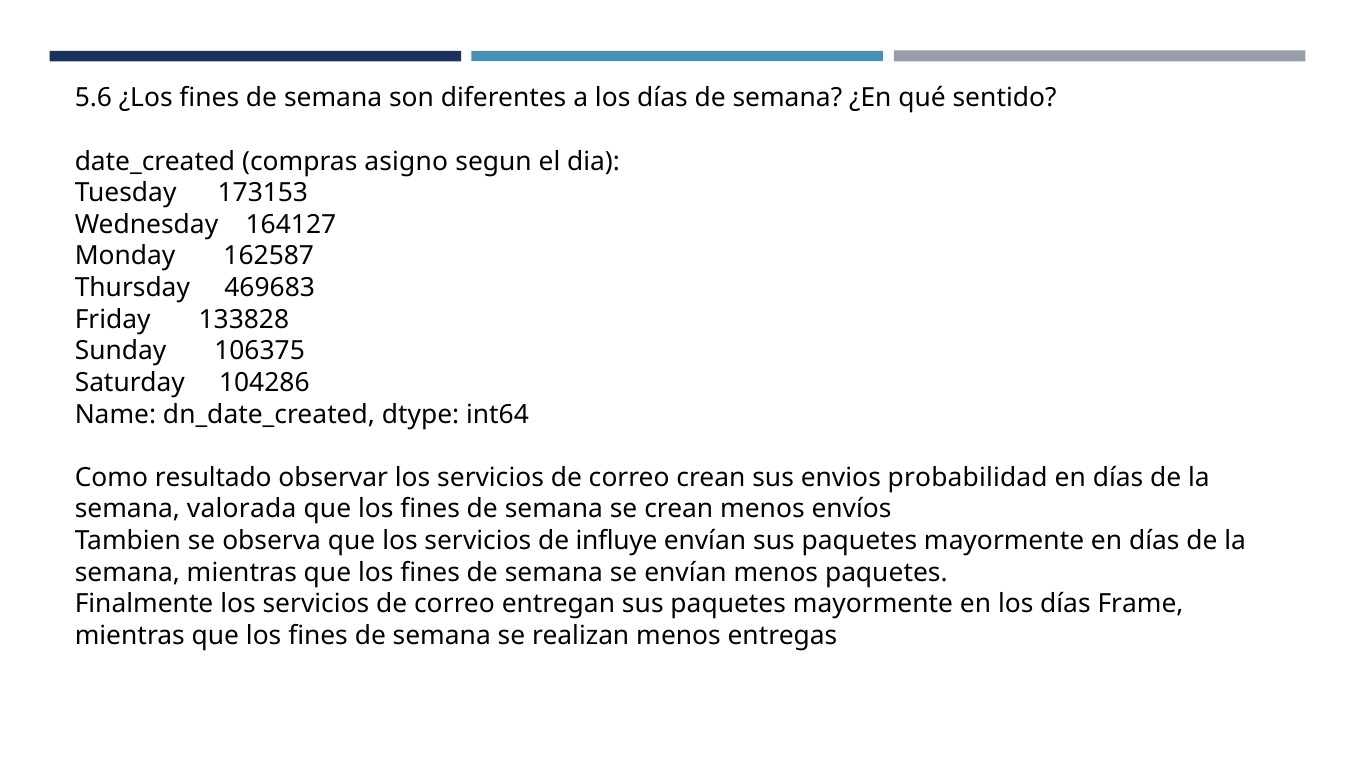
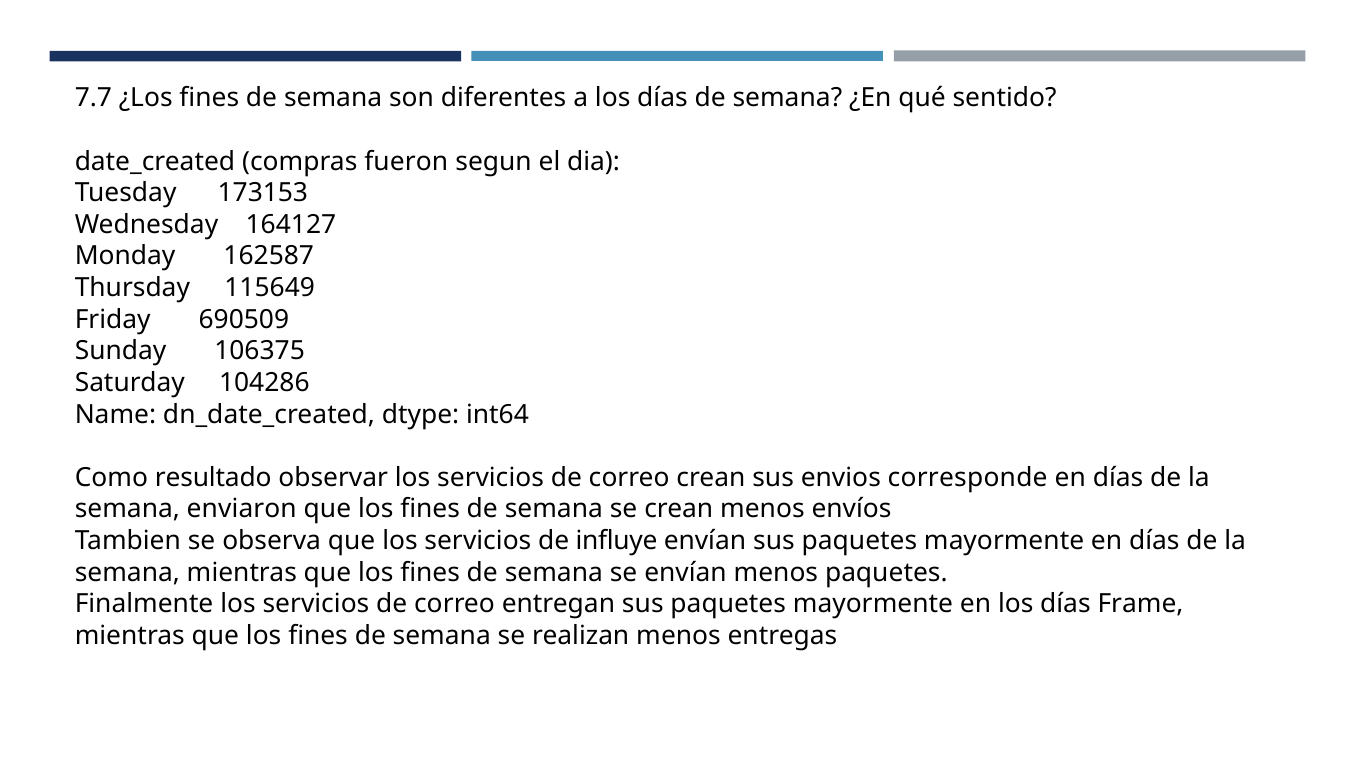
5.6: 5.6 -> 7.7 (93, 98)
asigno: asigno -> fueron (406, 161)
469683: 469683 -> 115649 (270, 288)
133828: 133828 -> 690509 (244, 320)
probabilidad: probabilidad -> corresponde (968, 478)
valorada: valorada -> enviaron (242, 509)
